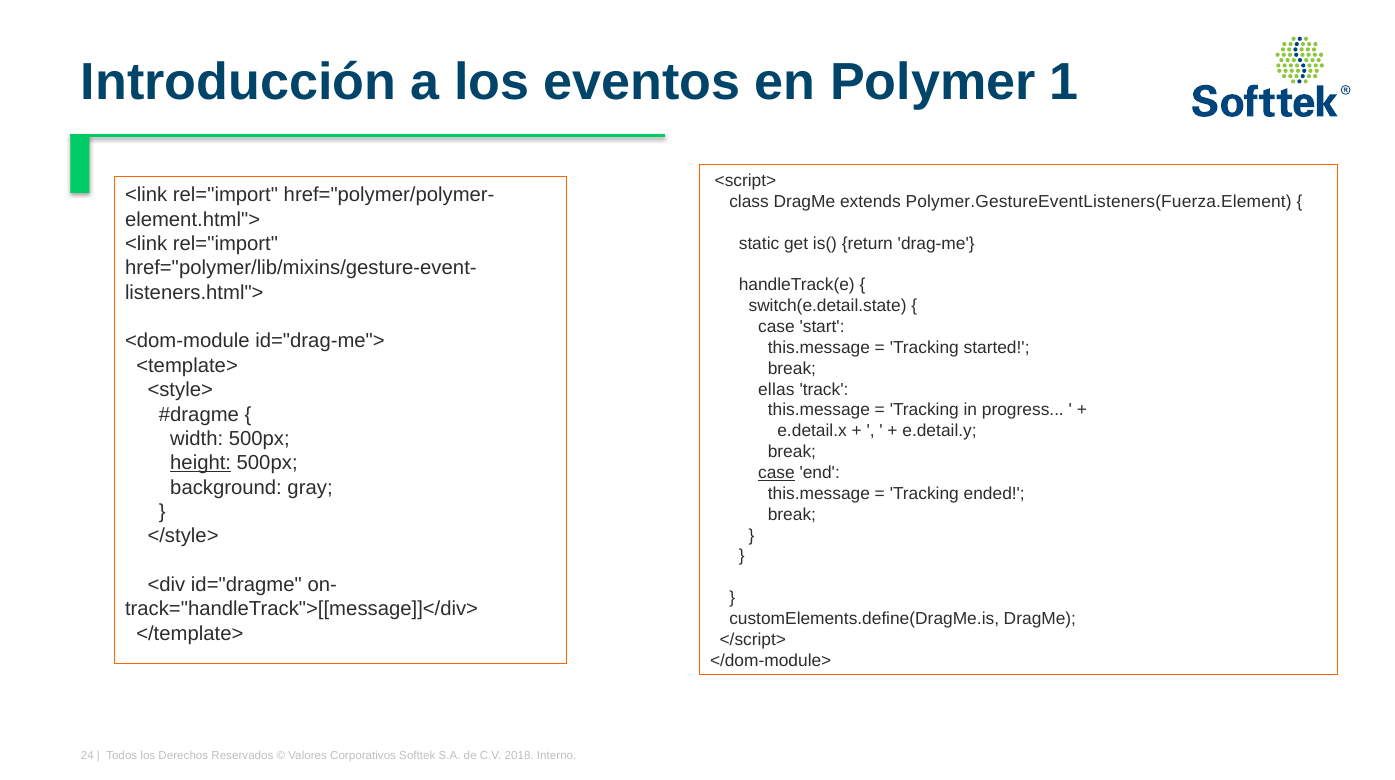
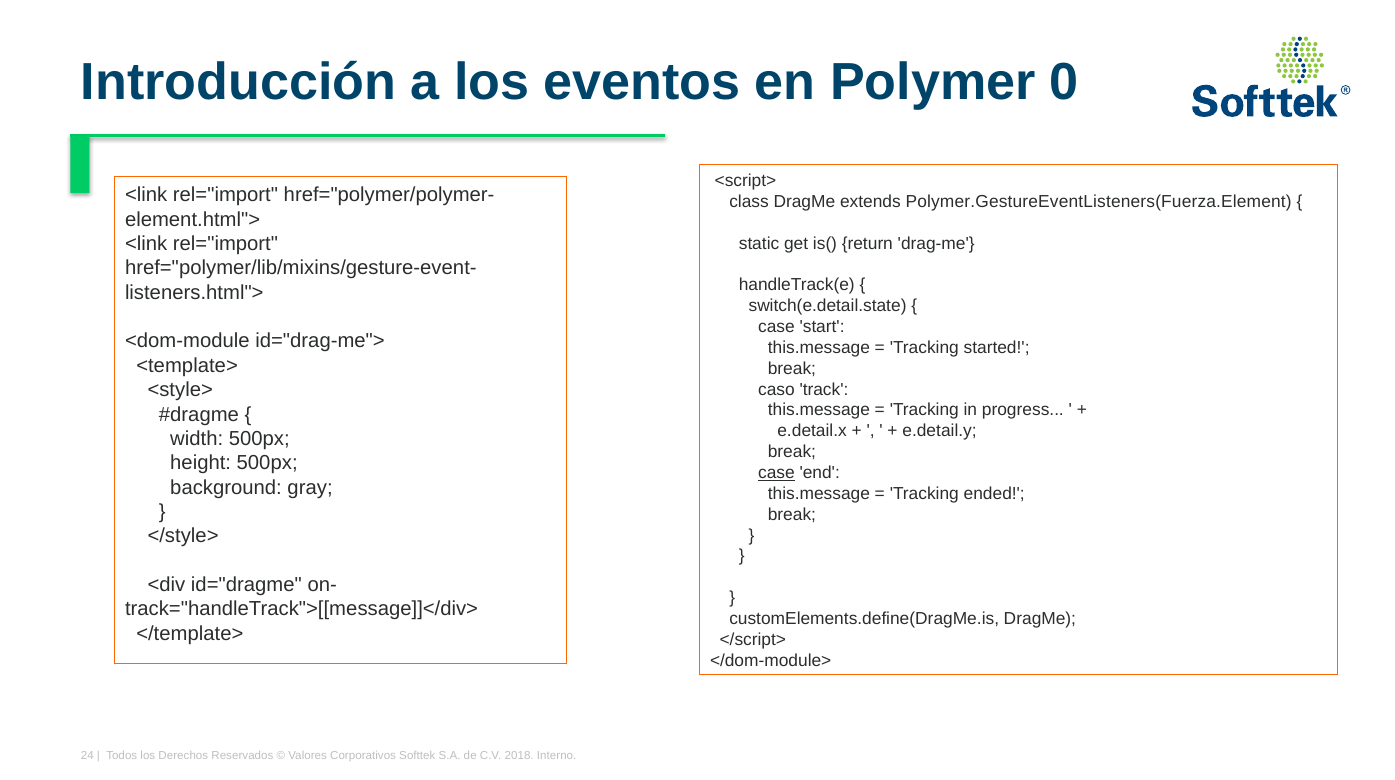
1: 1 -> 0 (1064, 83)
ellas: ellas -> caso (776, 389)
height underline: present -> none (201, 463)
